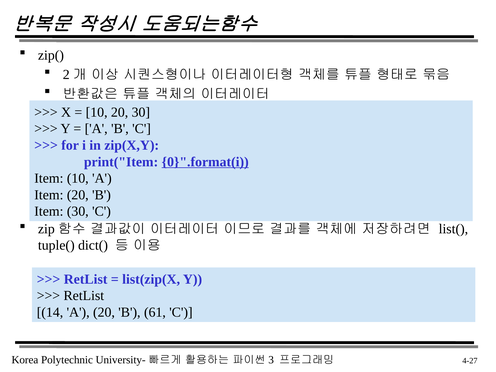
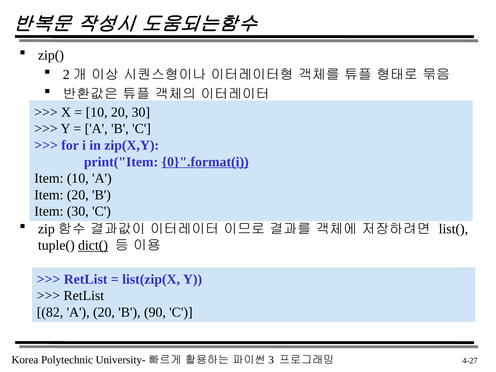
dict( underline: none -> present (93, 245)
14: 14 -> 82 (50, 312)
61: 61 -> 90 (155, 312)
